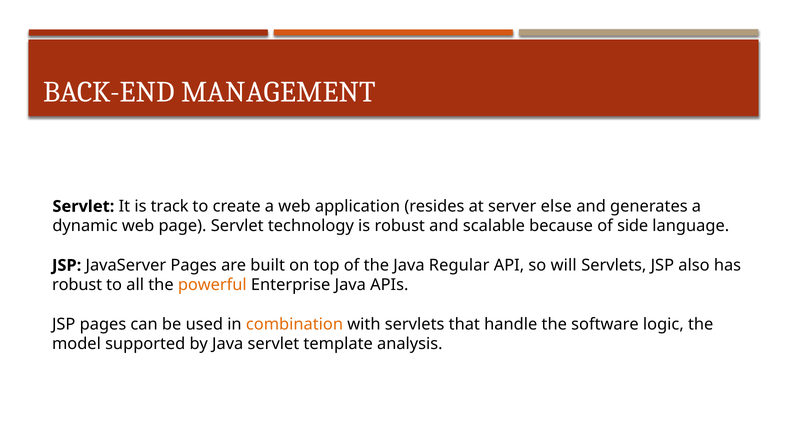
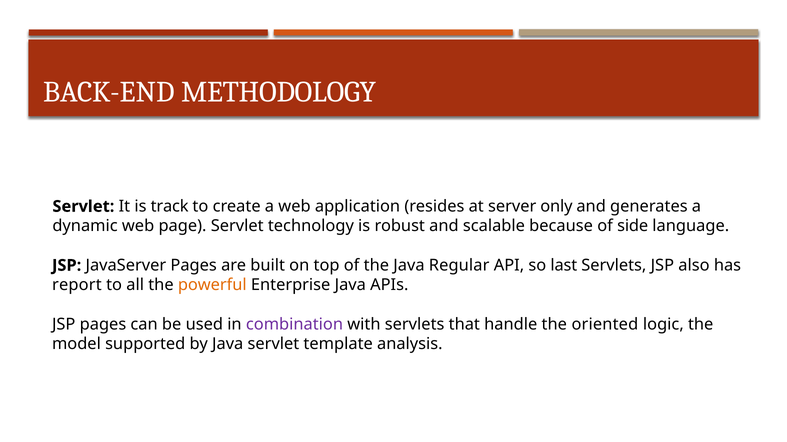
MANAGEMENT: MANAGEMENT -> METHODOLOGY (279, 92)
else: else -> only (556, 207)
will: will -> last (564, 266)
robust: robust -> report (77, 285)
combination colour: orange -> purple (294, 325)
software: software -> oriented (605, 325)
